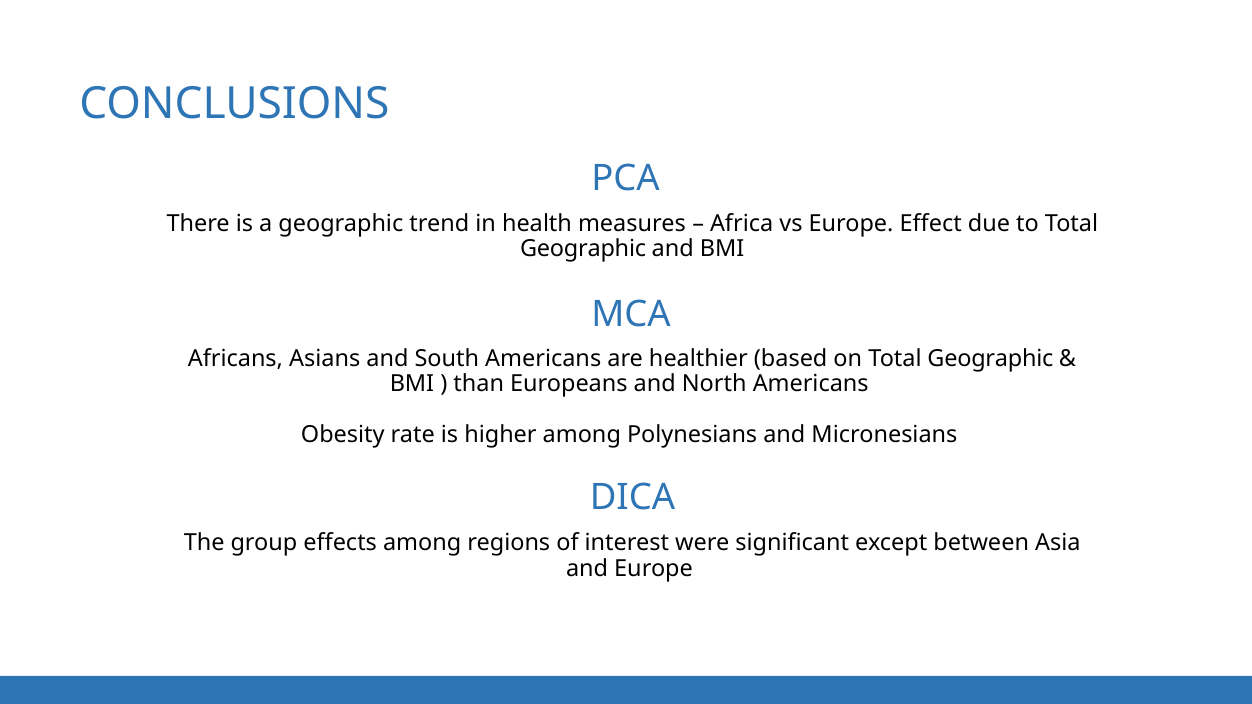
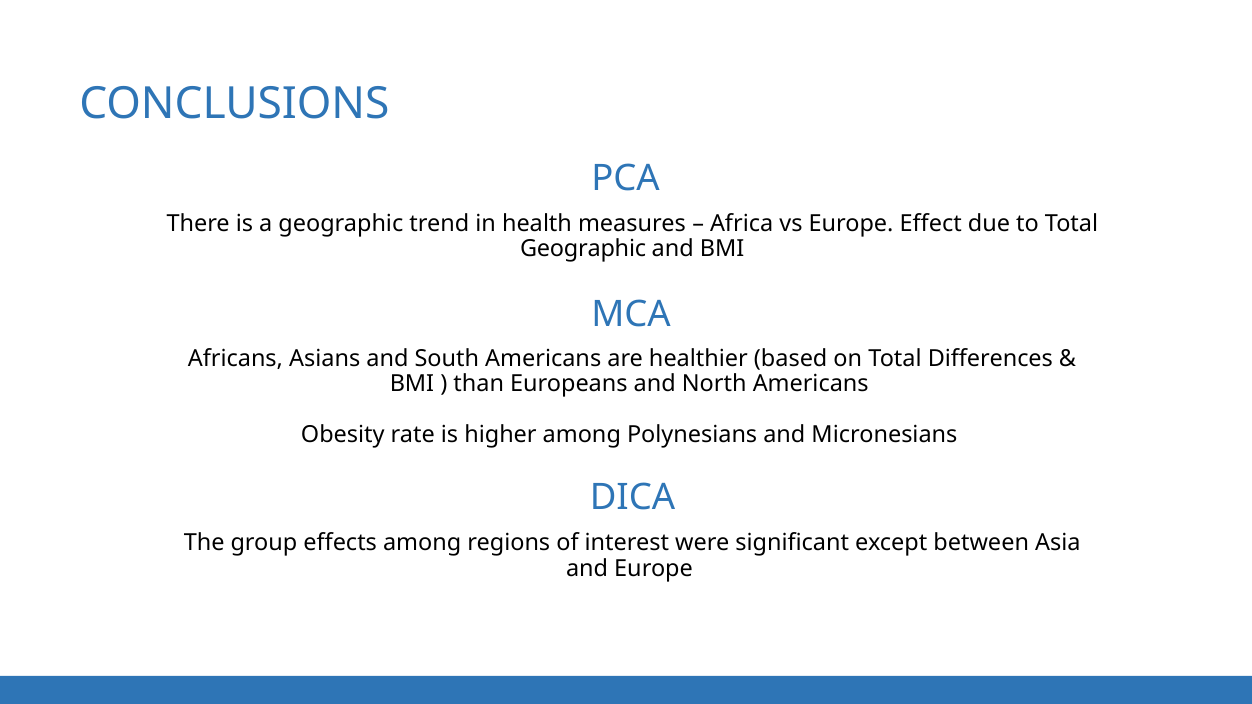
on Total Geographic: Geographic -> Differences (990, 359)
